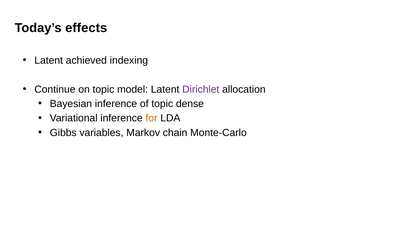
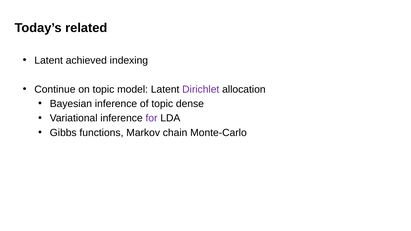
effects: effects -> related (86, 28)
for colour: orange -> purple (152, 118)
variables: variables -> functions (101, 133)
